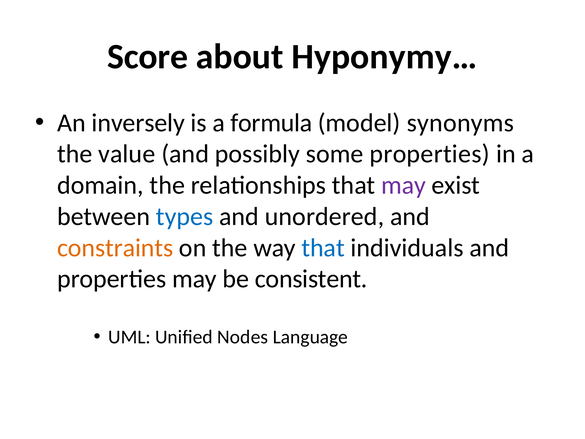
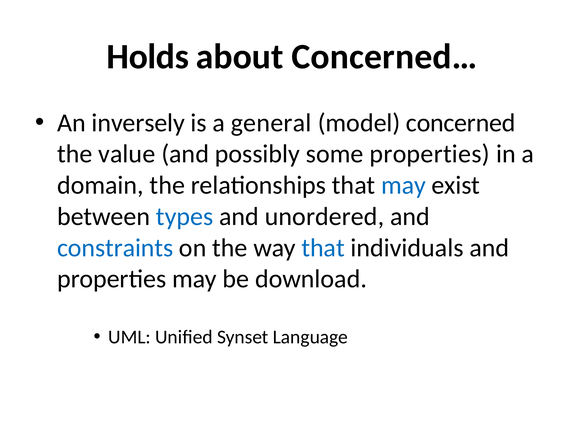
Score: Score -> Holds (148, 57)
Hyponymy…: Hyponymy… -> Concerned… (384, 57)
formula: formula -> general (271, 123)
synonyms: synonyms -> concerned (461, 123)
may colour: purple -> blue (403, 185)
constraints colour: orange -> blue (115, 248)
consistent: consistent -> download (311, 279)
Nodes: Nodes -> Synset (243, 337)
